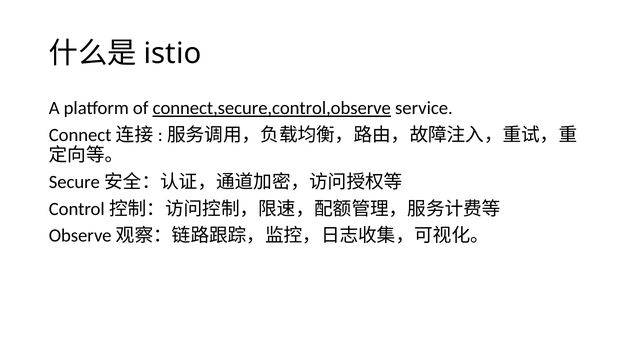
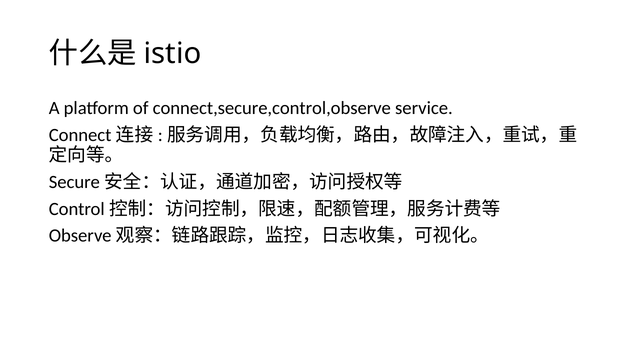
connect,secure,control,observe underline: present -> none (272, 108)
